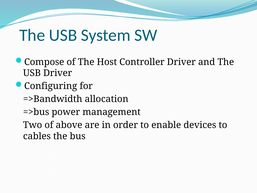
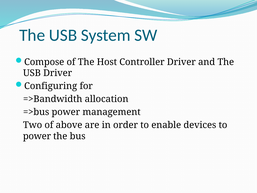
cables: cables -> power (37, 136)
